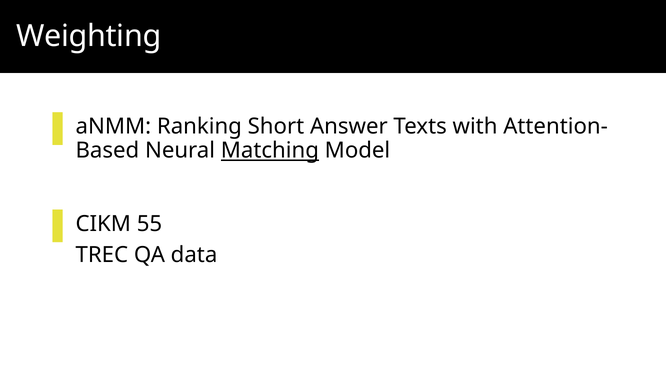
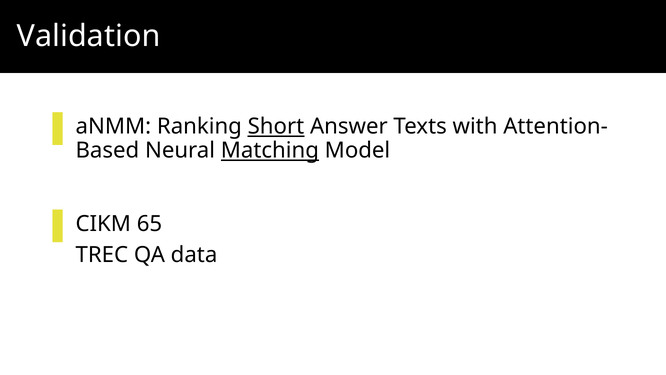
Weighting: Weighting -> Validation (89, 36)
Short underline: none -> present (276, 126)
55: 55 -> 65 (149, 224)
